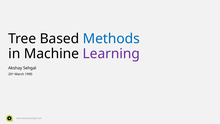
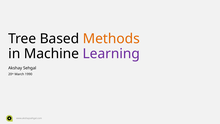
Methods colour: blue -> orange (111, 39)
